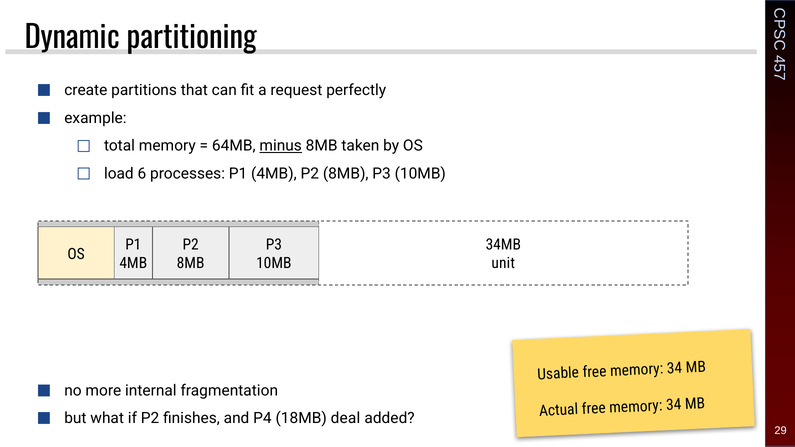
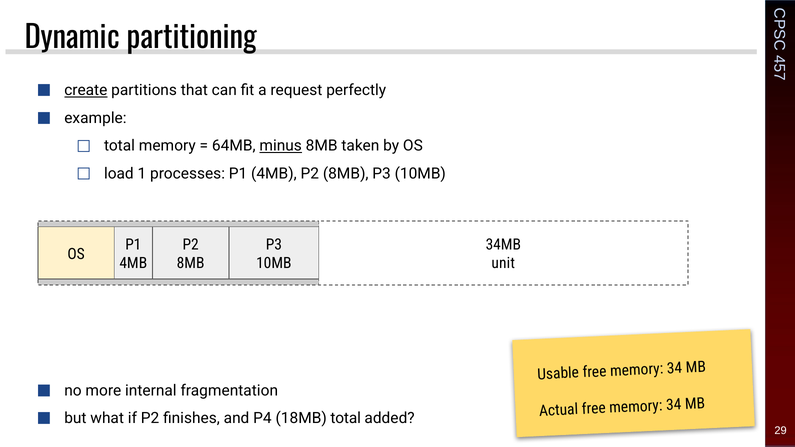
create underline: none -> present (86, 90)
6: 6 -> 1 (142, 174)
18MB deal: deal -> total (346, 418)
